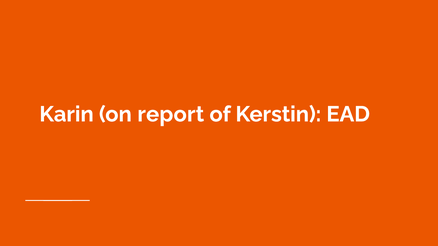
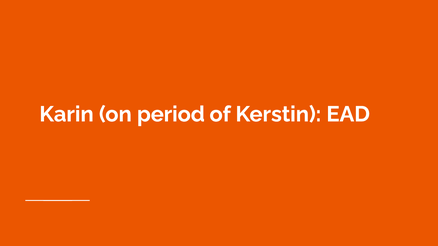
report: report -> period (171, 114)
